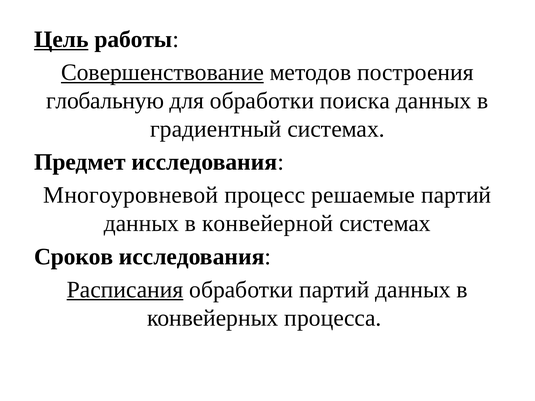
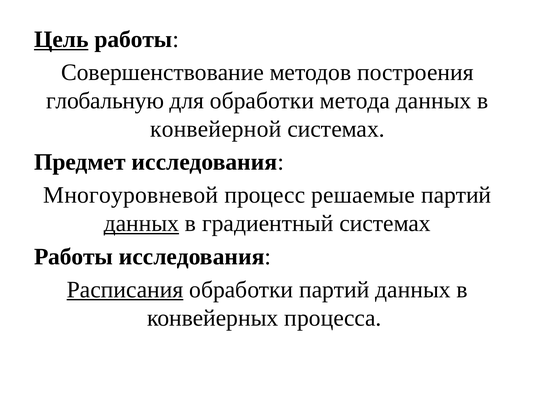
Совершенствование underline: present -> none (162, 73)
поиска: поиска -> метода (355, 101)
градиентный: градиентный -> конвейерной (216, 129)
данных underline: none -> present (141, 224)
конвейерной: конвейерной -> градиентный (268, 224)
Сроков: Сроков -> Работы (74, 257)
